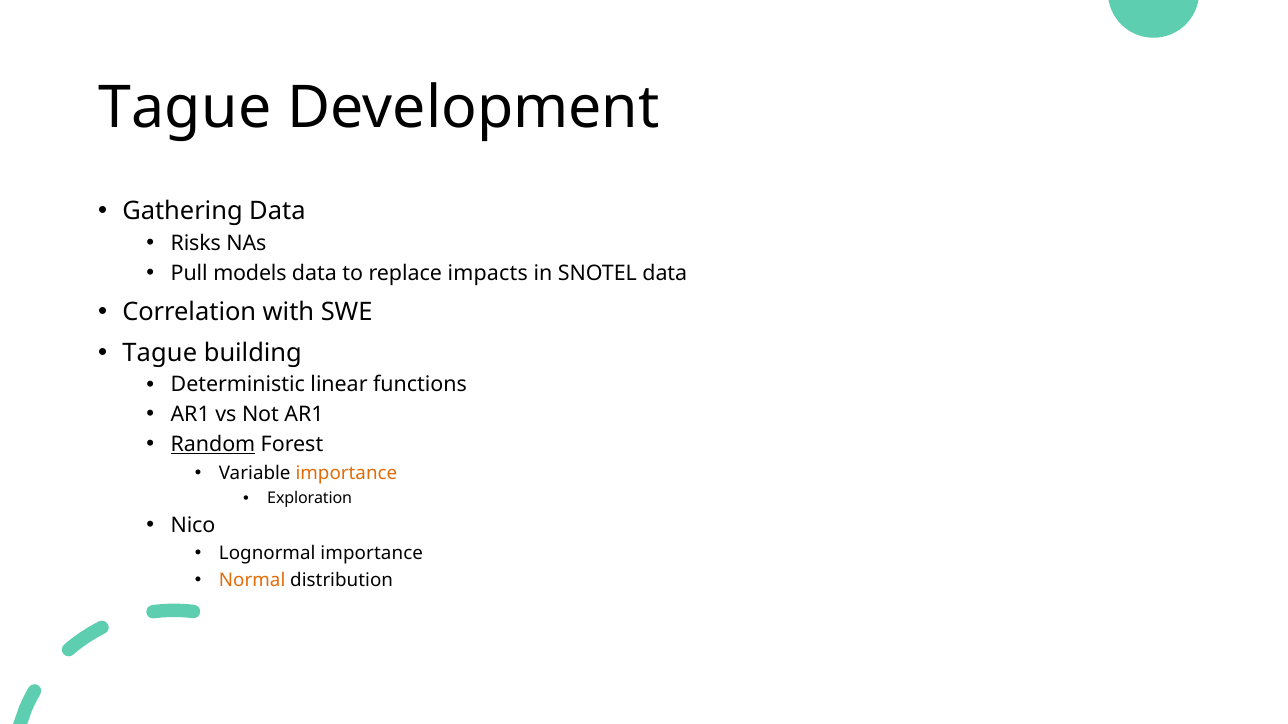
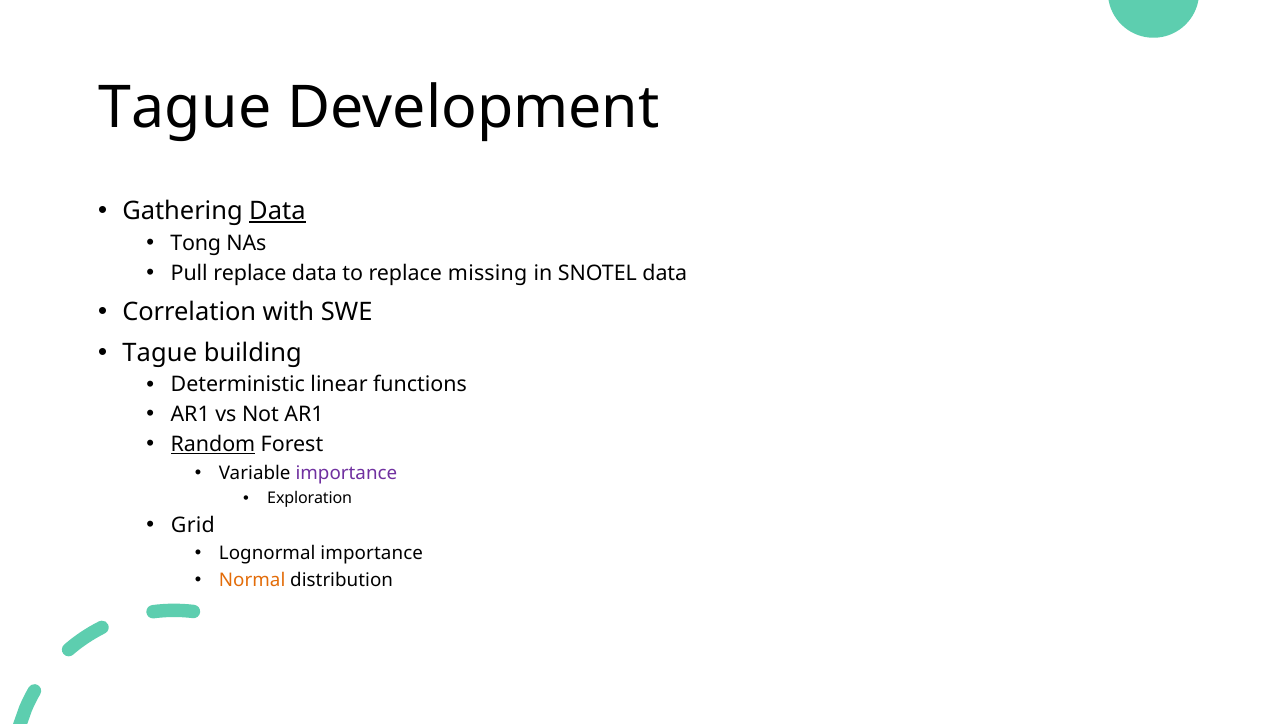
Data underline: none -> present (277, 211)
Risks: Risks -> Tong (196, 243)
Pull models: models -> replace (250, 273)
impacts: impacts -> missing (488, 273)
importance colour: orange -> purple (346, 473)
Nico: Nico -> Grid (193, 526)
